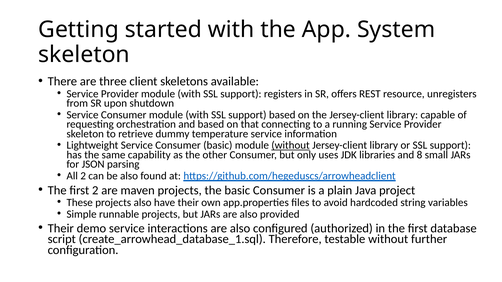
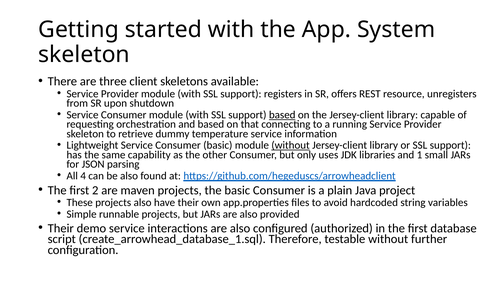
based underline: none -> present (282, 115)
8: 8 -> 1 (419, 155)
All 2: 2 -> 4 (83, 176)
